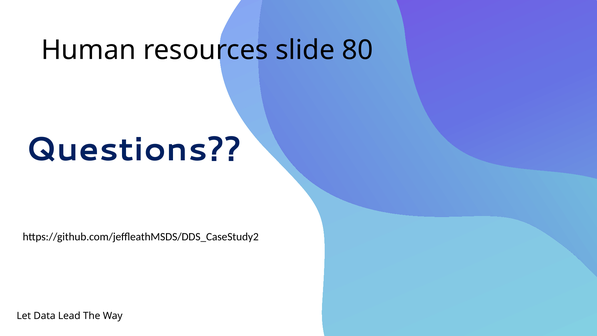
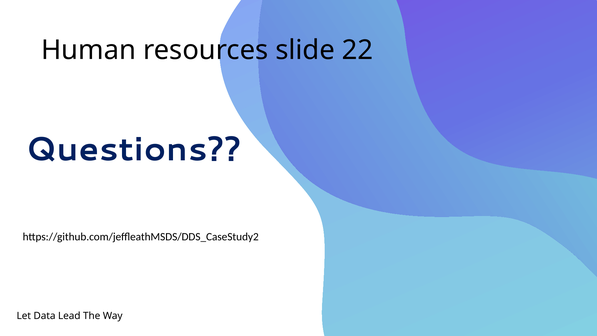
80: 80 -> 22 (358, 50)
